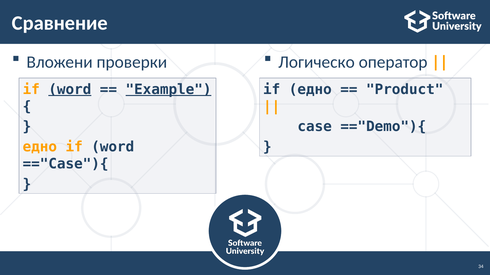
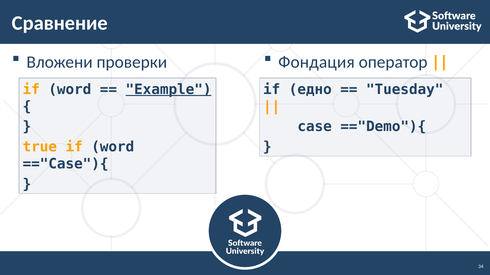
Логическо: Логическо -> Фондация (316, 62)
word underline: present -> none (70, 90)
Product: Product -> Tuesday (405, 90)
едно: едно -> true (40, 147)
